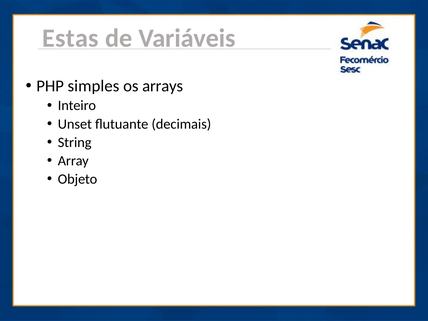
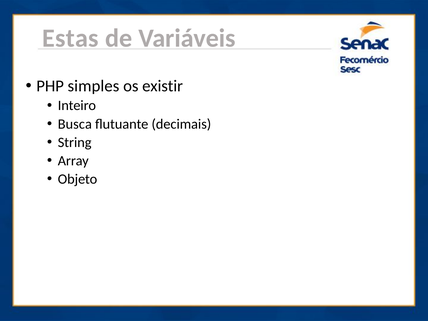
arrays: arrays -> existir (163, 86)
Unset: Unset -> Busca (75, 124)
